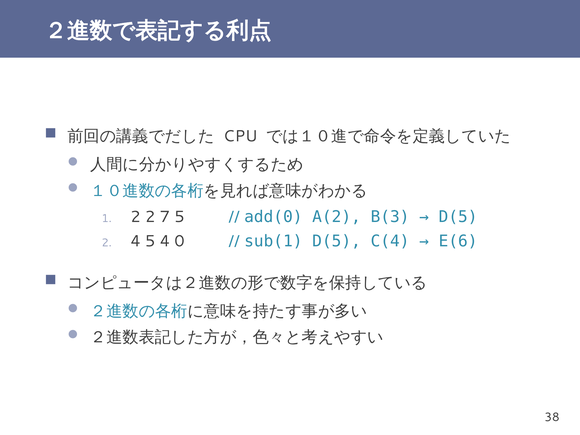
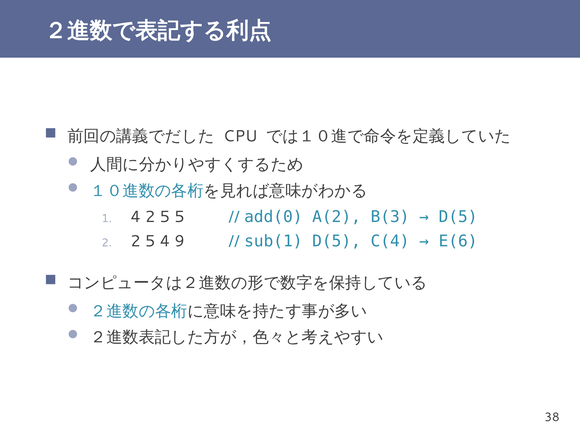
1 2: 2 -> 4 (136, 217)
7: 7 -> 5 (165, 217)
2 4: 4 -> 2 (136, 241)
0: 0 -> 9 (180, 241)
